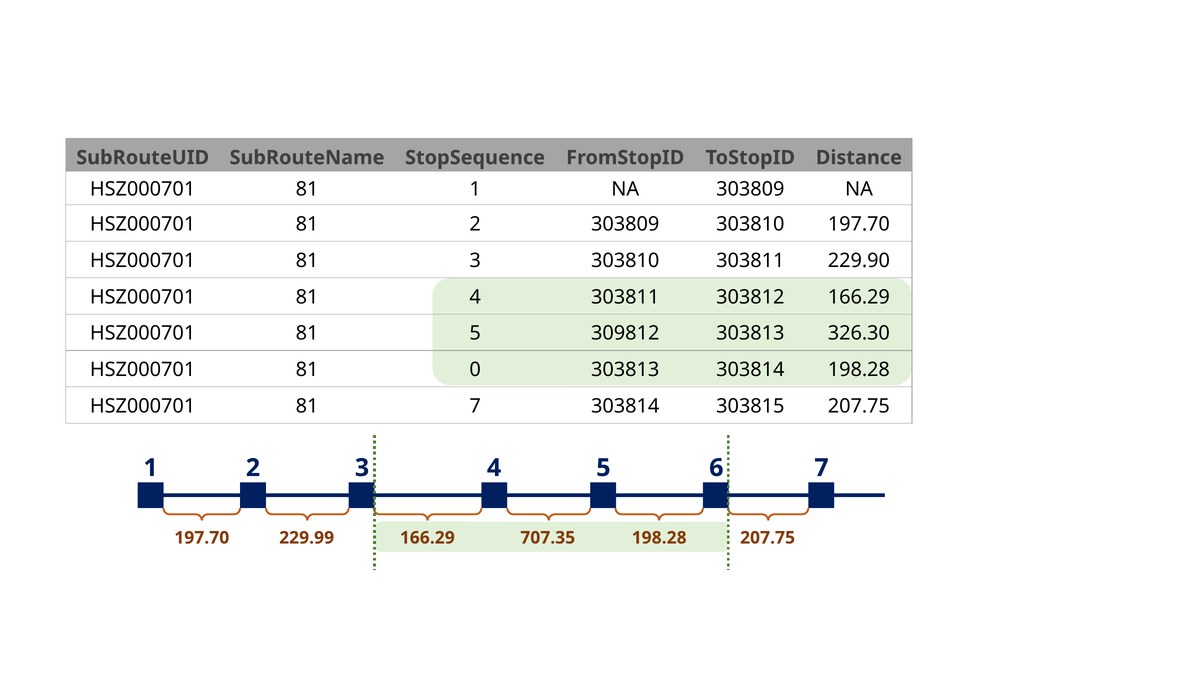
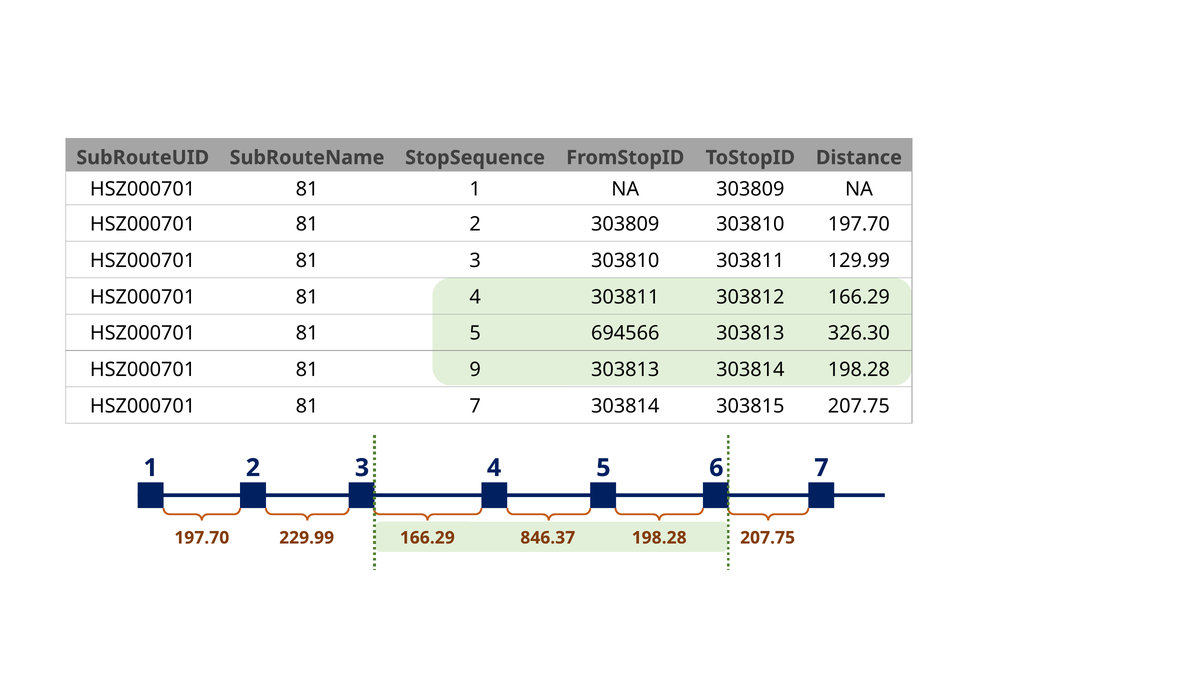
229.90: 229.90 -> 129.99 (859, 261)
309812: 309812 -> 694566 (625, 334)
0: 0 -> 9 (475, 370)
707.35: 707.35 -> 846.37 (548, 538)
